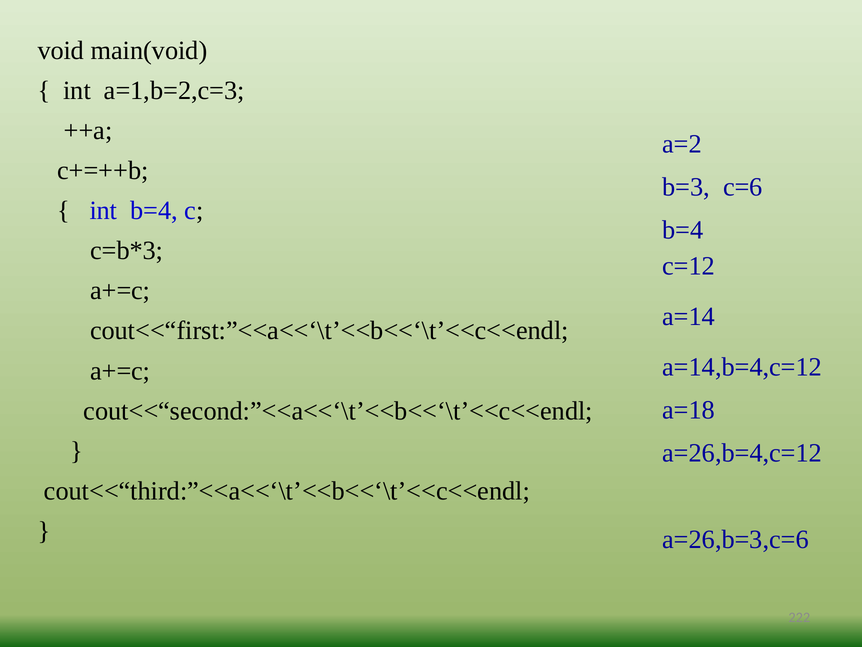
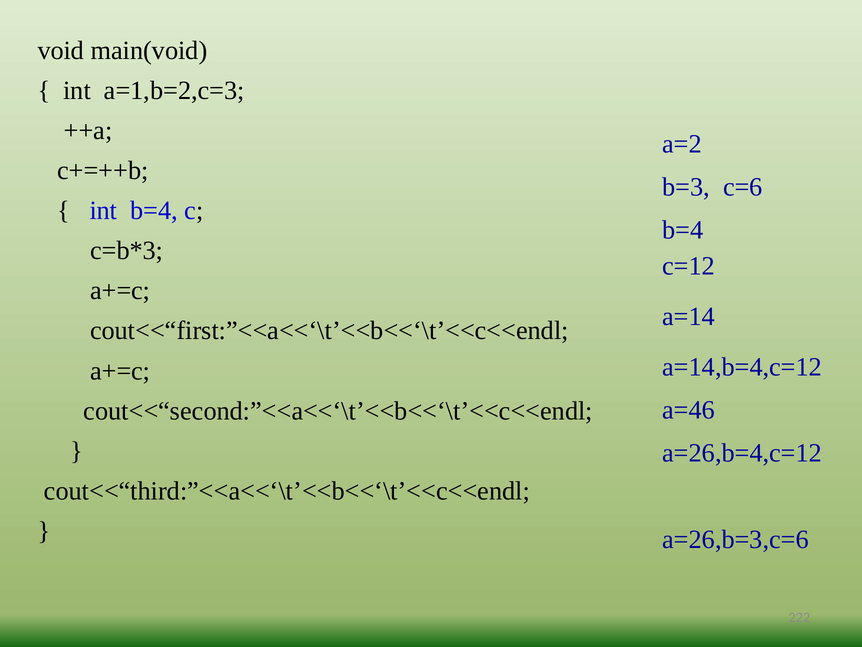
a=18: a=18 -> a=46 (689, 410)
